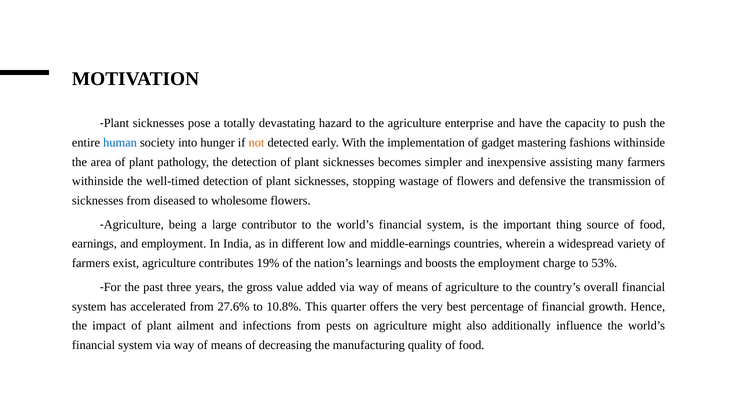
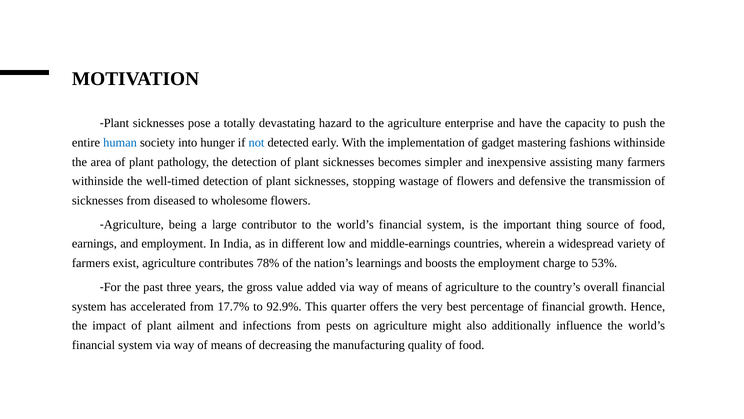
not colour: orange -> blue (257, 143)
19%: 19% -> 78% (268, 263)
27.6%: 27.6% -> 17.7% (233, 306)
10.8%: 10.8% -> 92.9% (284, 306)
